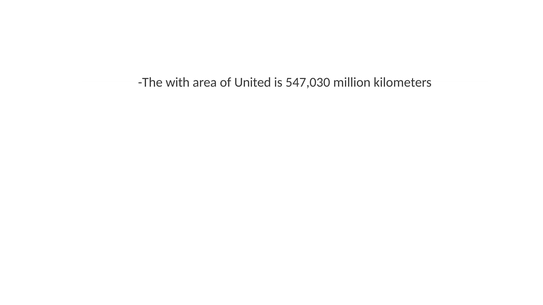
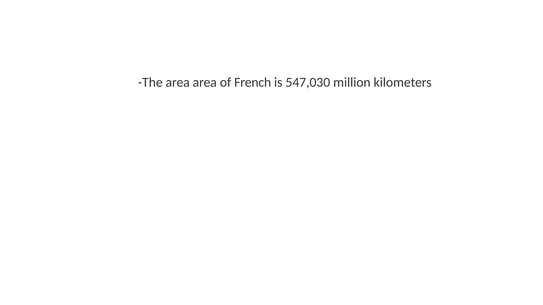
The with: with -> area (178, 82)
United: United -> French (253, 82)
